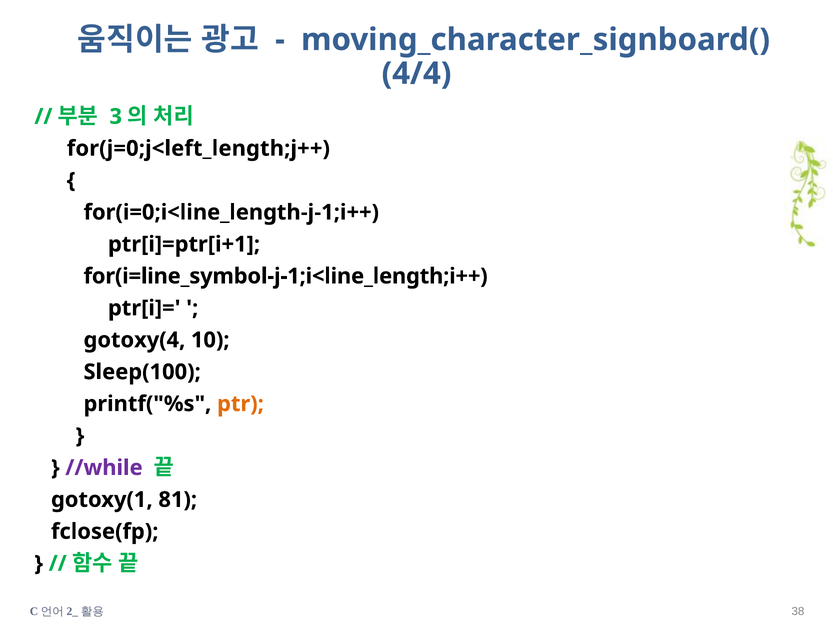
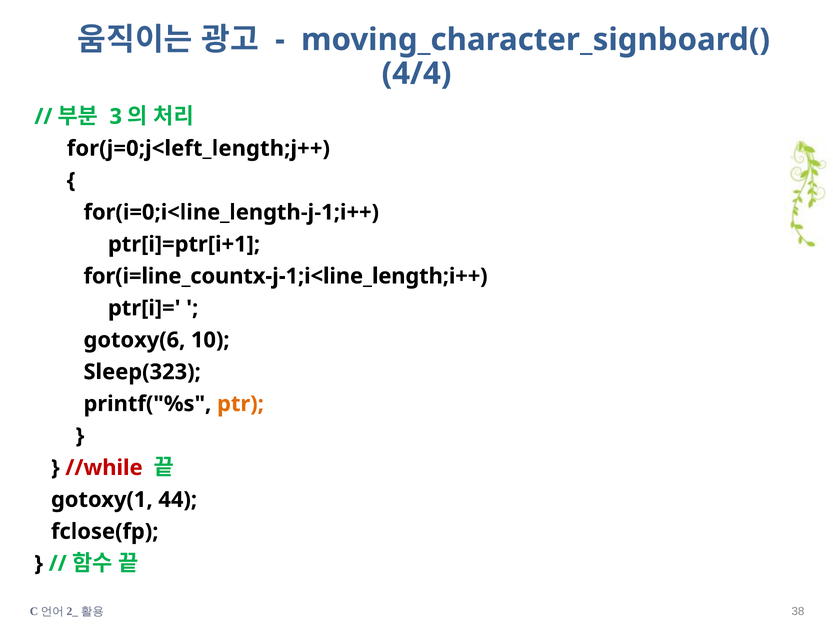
for(i=line_symbol-j-1;i<line_length;i++: for(i=line_symbol-j-1;i<line_length;i++ -> for(i=line_countx-j-1;i<line_length;i++ (286, 276)
gotoxy(4: gotoxy(4 -> gotoxy(6 (134, 340)
Sleep(100: Sleep(100 -> Sleep(323 (142, 372)
//while colour: purple -> red (104, 468)
81: 81 -> 44 (178, 499)
